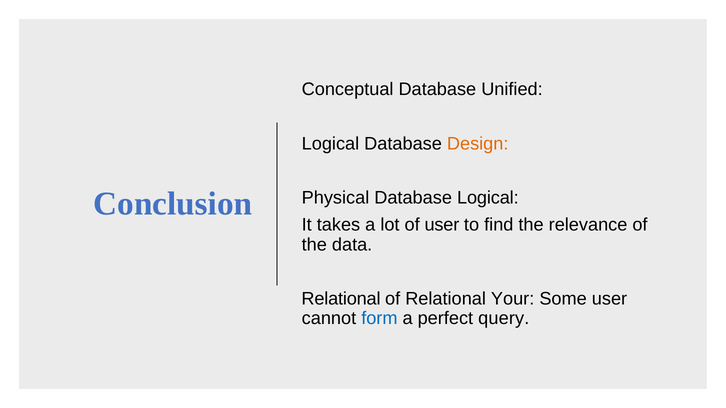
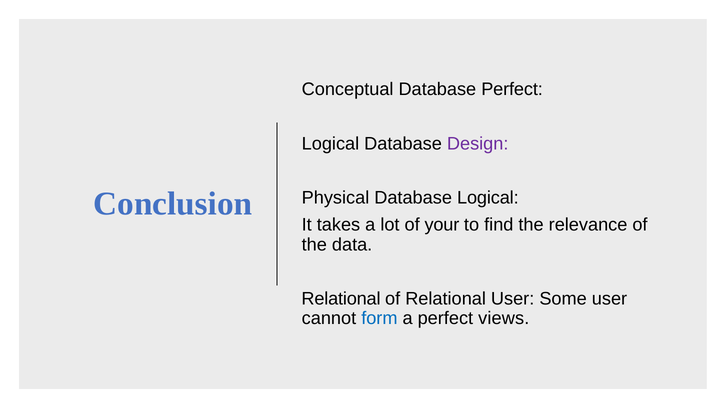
Database Unified: Unified -> Perfect (512, 89)
Design colour: orange -> purple (478, 144)
of user: user -> your (442, 225)
Relational Your: Your -> User (513, 299)
query: query -> views (504, 319)
